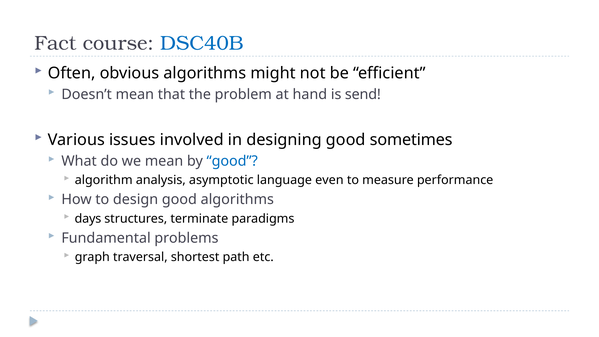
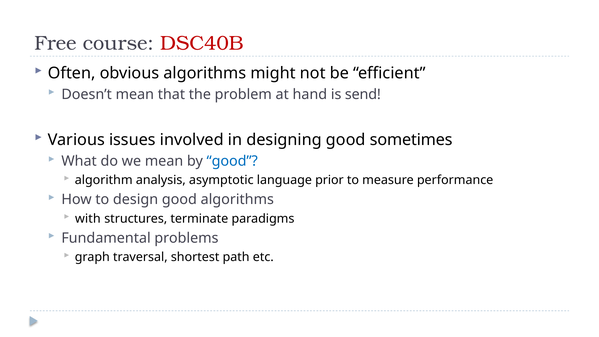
Fact: Fact -> Free (55, 43)
DSC40B colour: blue -> red (202, 43)
even: even -> prior (329, 180)
days: days -> with (88, 219)
